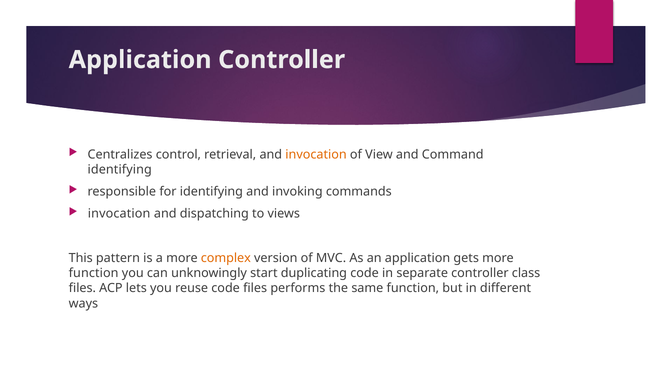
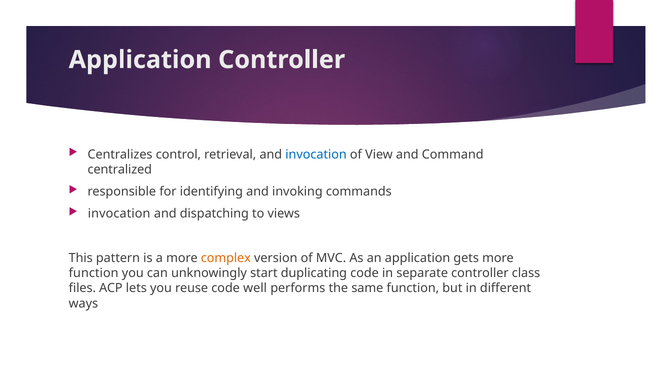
invocation colour: orange -> blue (316, 154)
identifying: identifying -> centralized (120, 170)
code files: files -> well (255, 288)
